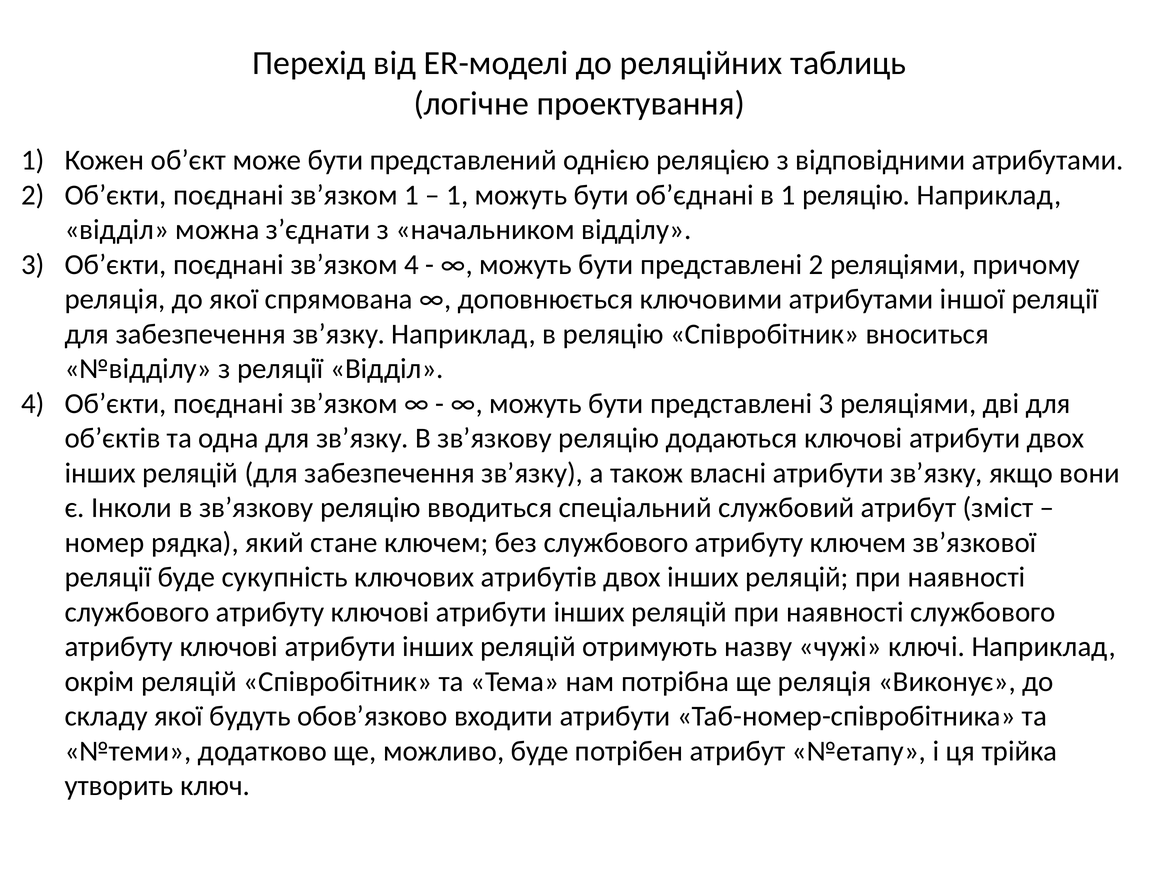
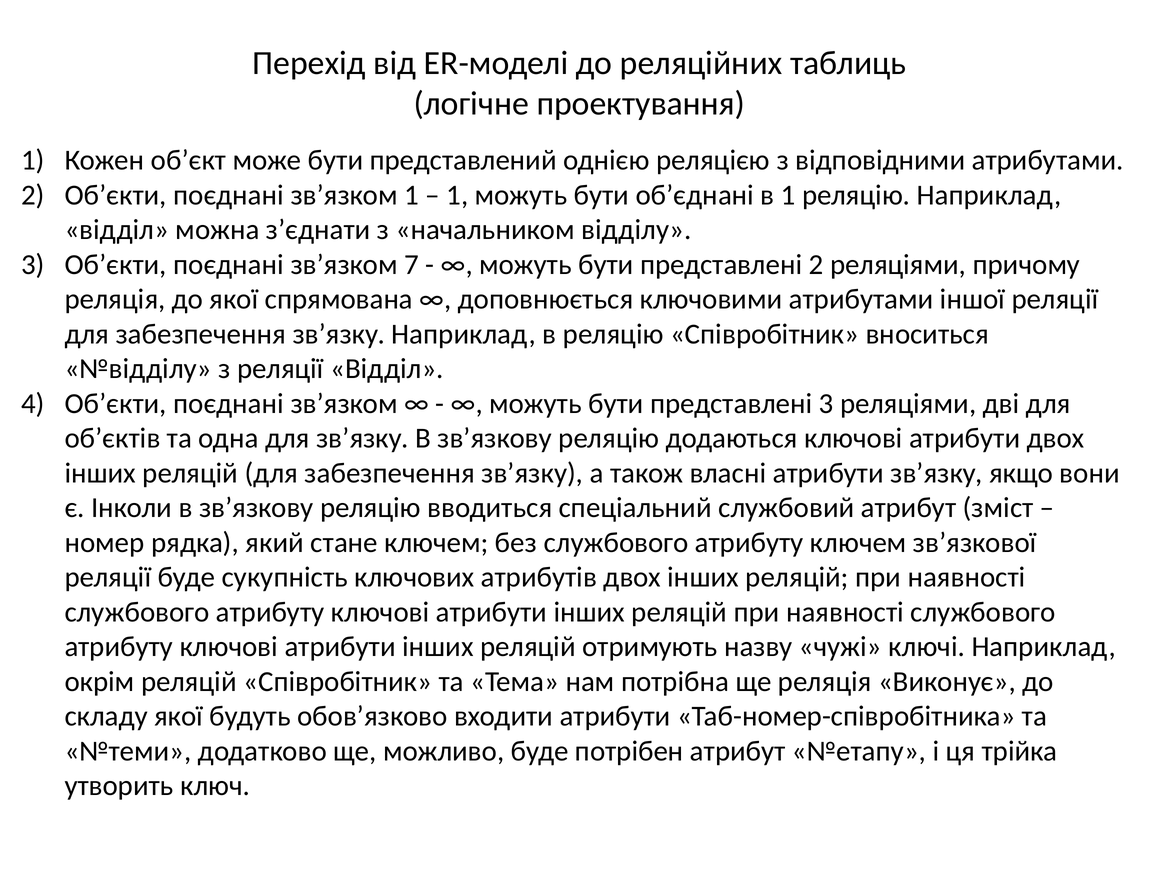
зв’язком 4: 4 -> 7 (412, 265)
